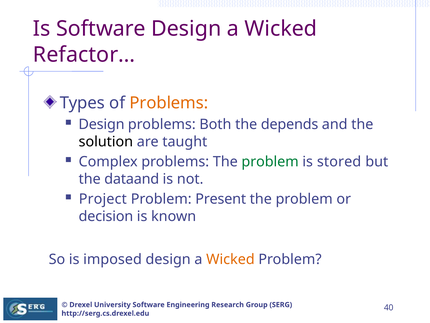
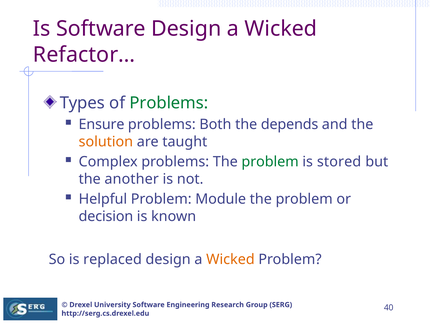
Problems colour: orange -> green (169, 103)
Design: Design -> Ensure (101, 124)
solution colour: black -> orange (106, 141)
dataand: dataand -> another (132, 179)
Project: Project -> Helpful (103, 199)
Present: Present -> Module (221, 199)
imposed: imposed -> replaced (113, 259)
